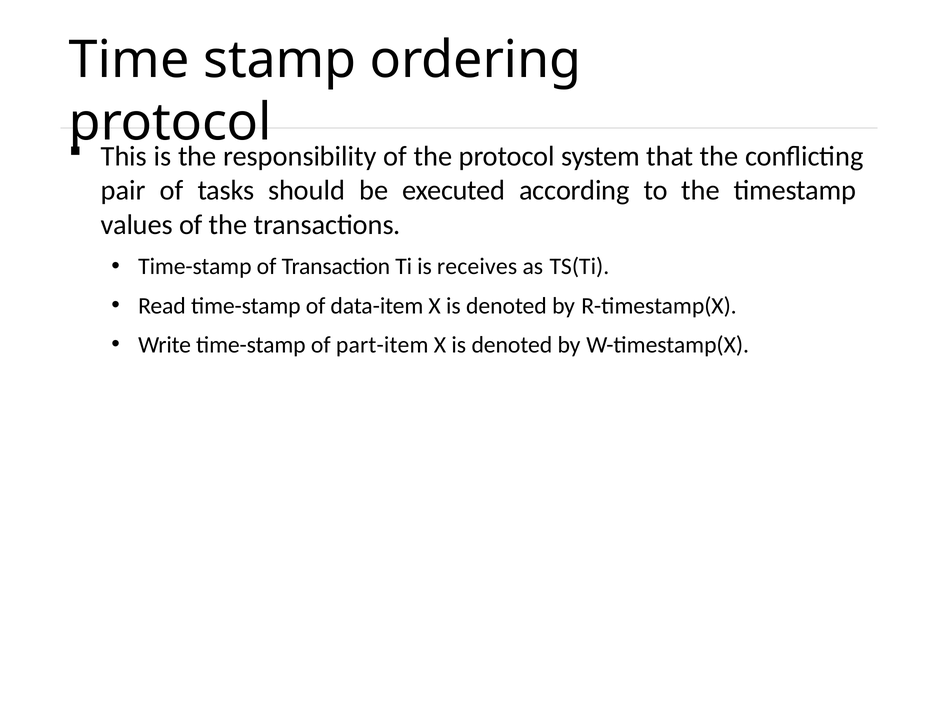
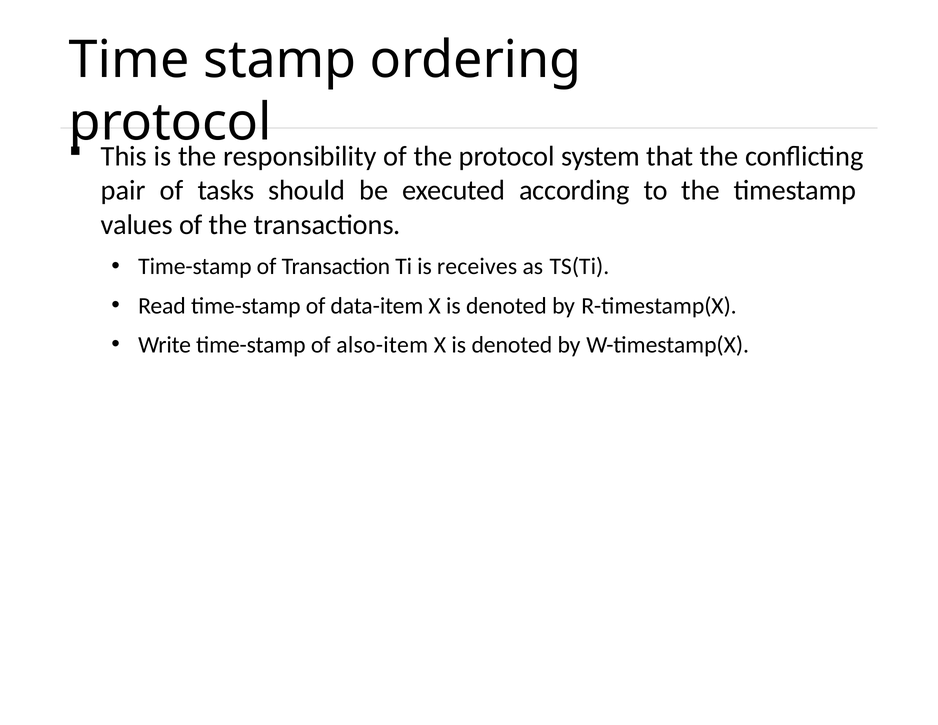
part-item: part-item -> also-item (382, 345)
